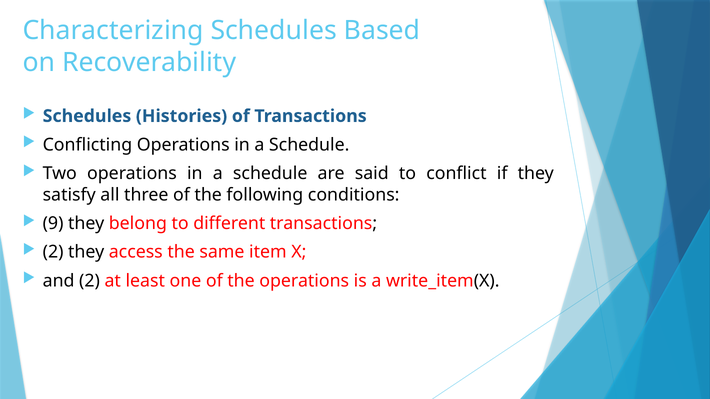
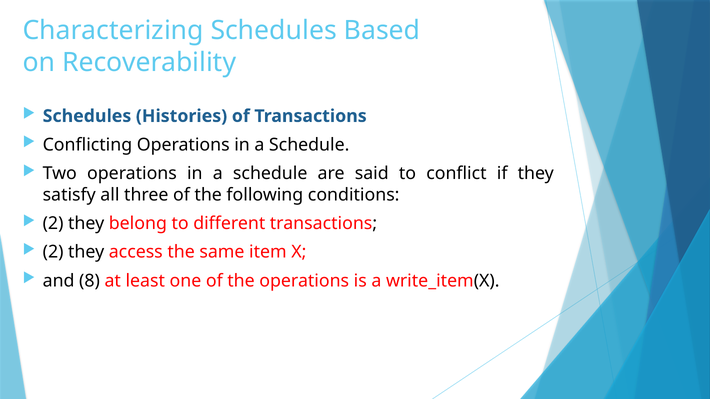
9: 9 -> 2 (53, 224)
and 2: 2 -> 8 (90, 281)
